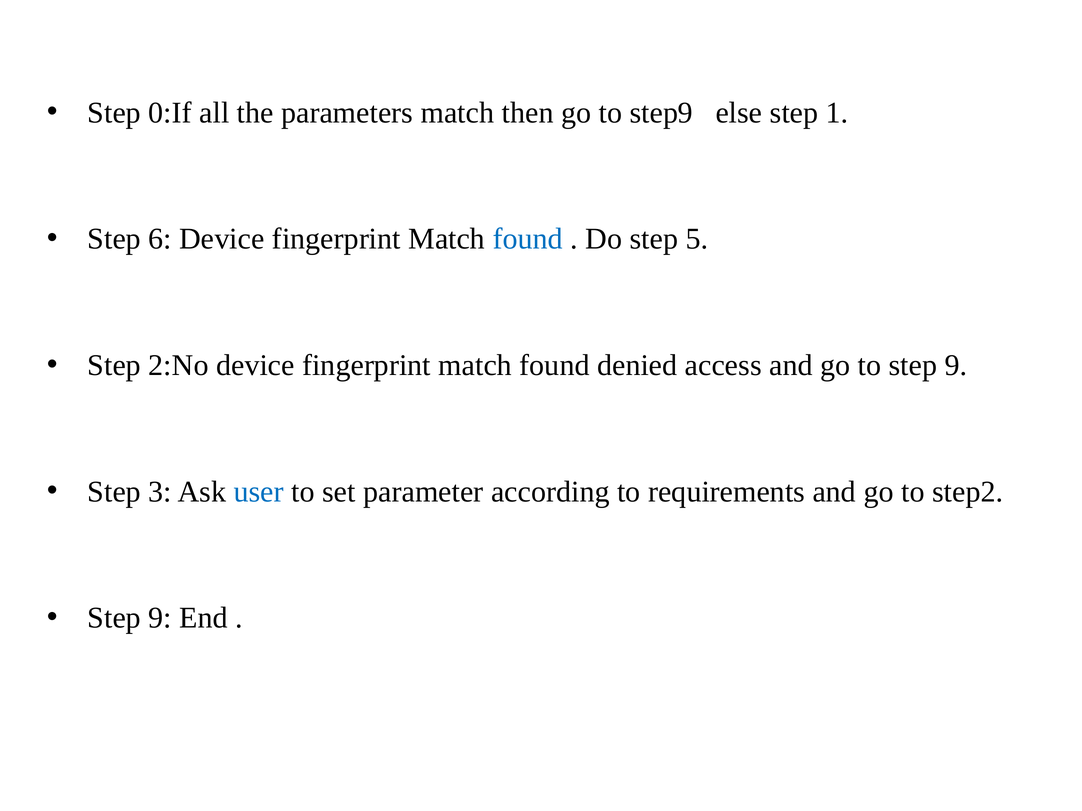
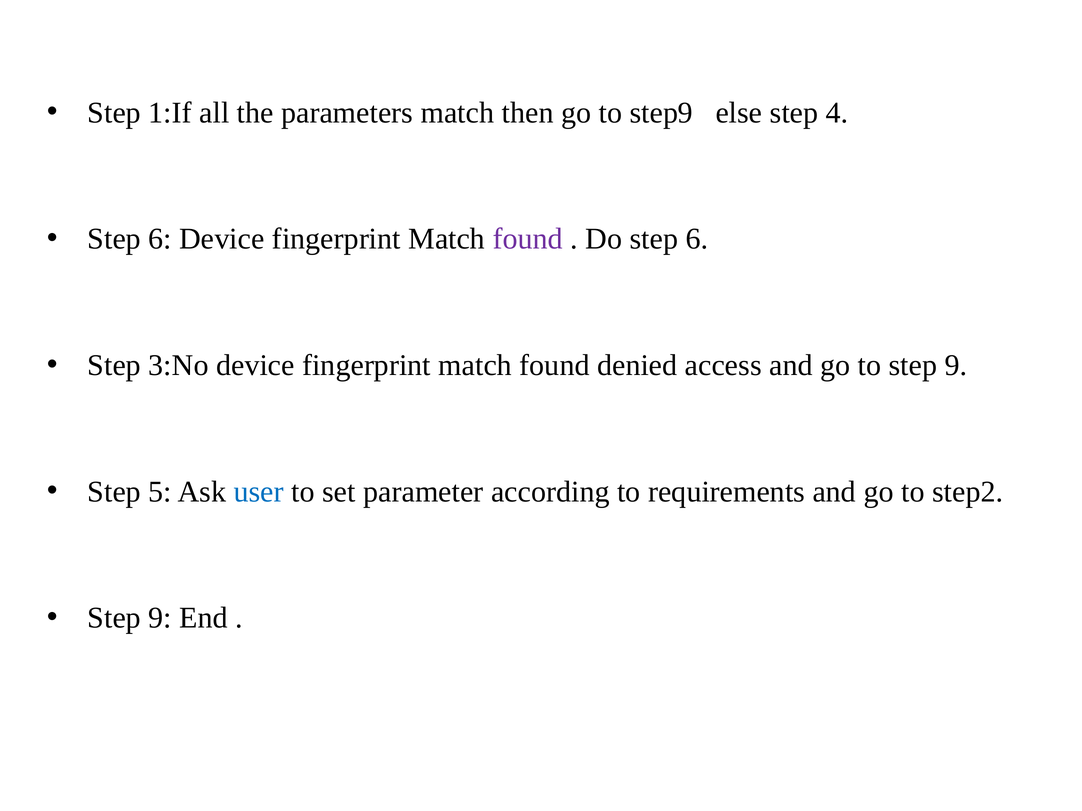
0:If: 0:If -> 1:If (170, 113)
1: 1 -> 4 (837, 113)
found colour: blue -> purple (528, 239)
Do step 5: 5 -> 6 (697, 239)
2:No: 2:No -> 3:No (178, 366)
3: 3 -> 5 (160, 492)
